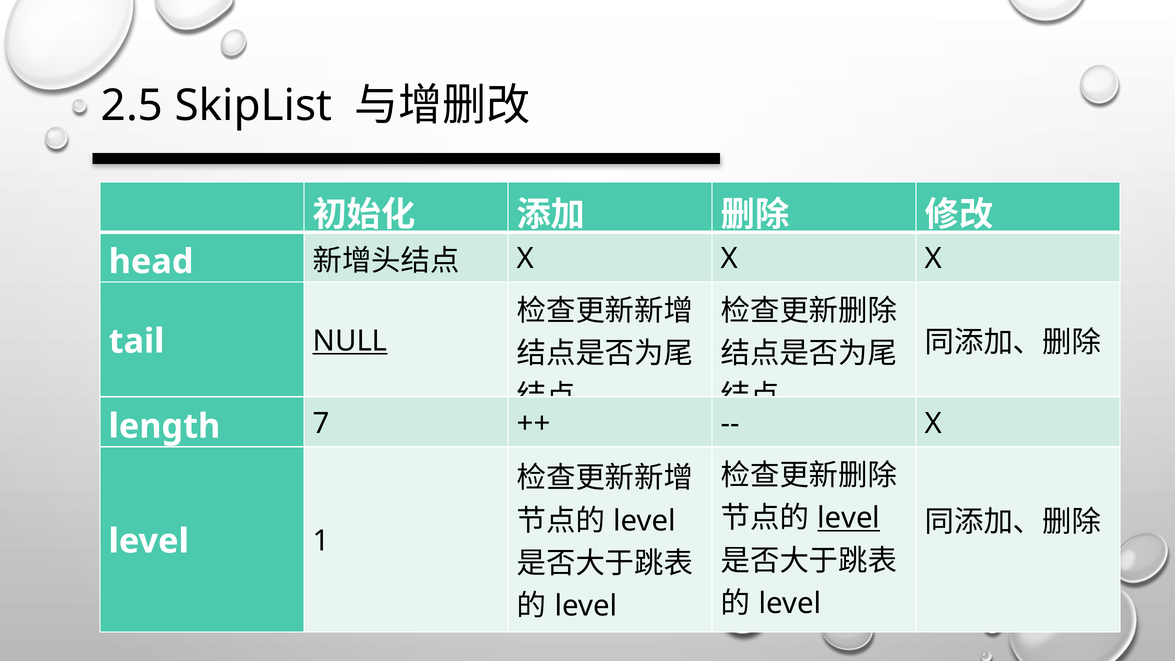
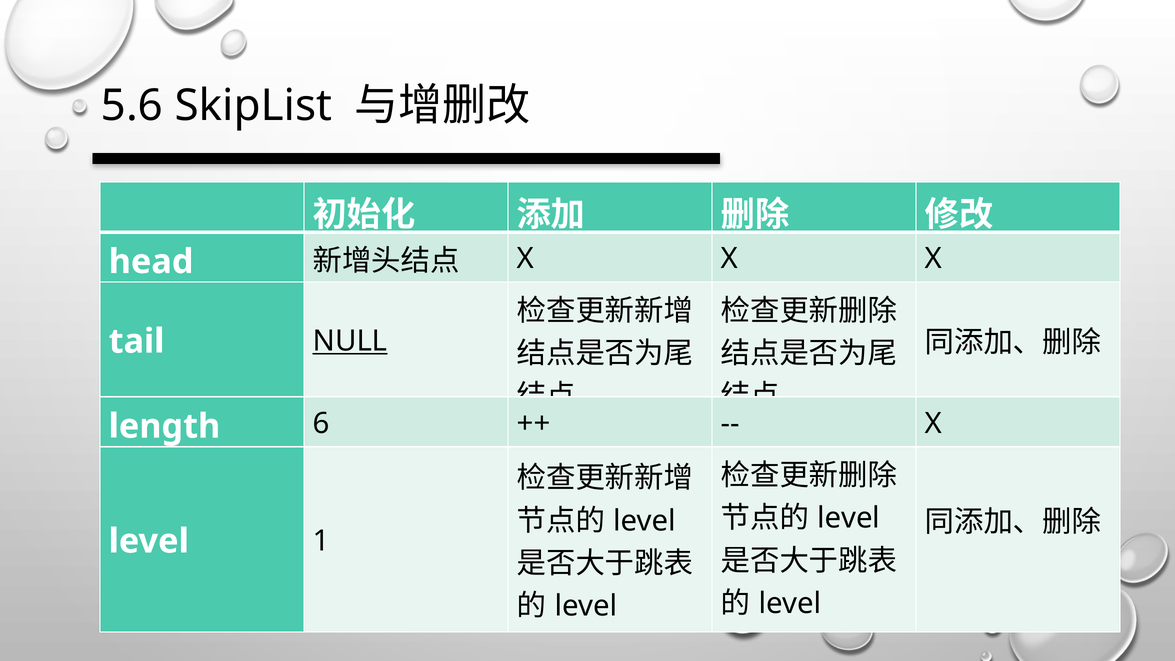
2.5: 2.5 -> 5.6 (132, 106)
7: 7 -> 6 (321, 423)
level underline: present -> none (849, 518)
